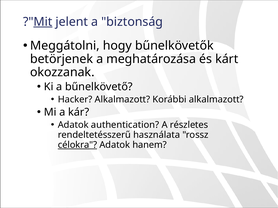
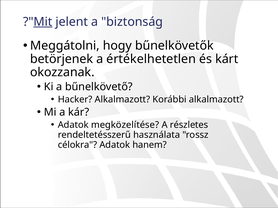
meghatározása: meghatározása -> értékelhetetlen (151, 59)
authentication: authentication -> megközelítése (125, 125)
célokra underline: present -> none (77, 145)
